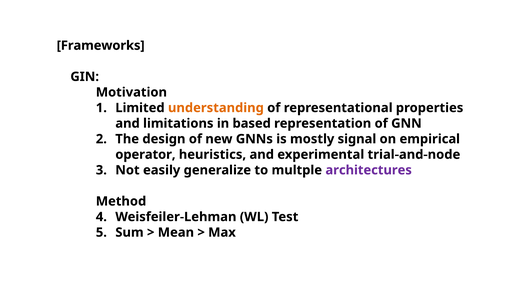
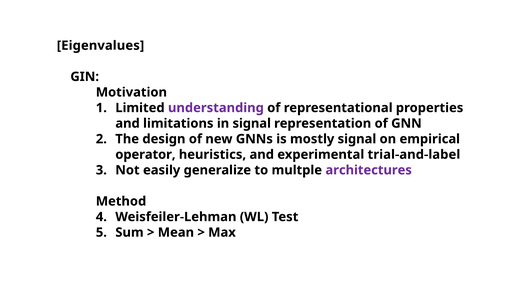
Frameworks: Frameworks -> Eigenvalues (101, 46)
understanding colour: orange -> purple (216, 108)
in based: based -> signal (252, 124)
trial-and-node: trial-and-node -> trial-and-label (414, 155)
